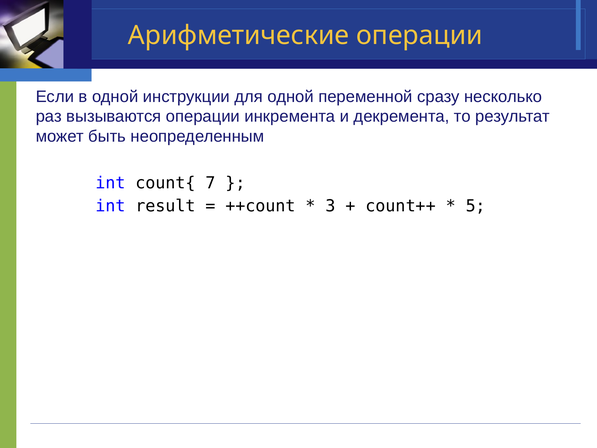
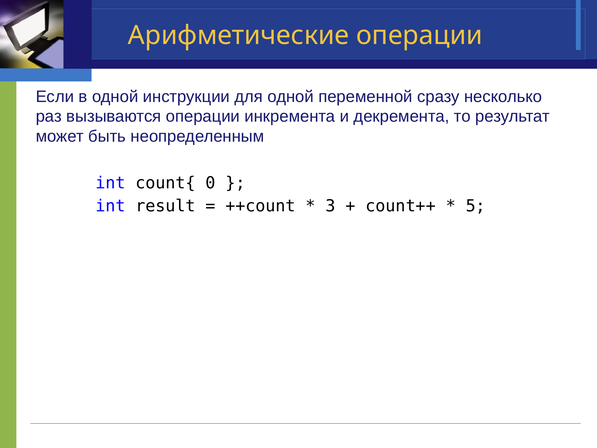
7: 7 -> 0 (211, 183)
